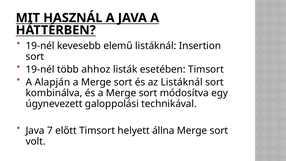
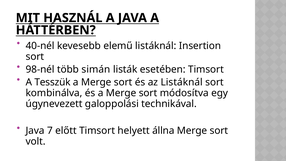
19-nél: 19-nél -> 40-nél (40, 46)
19-nél: 19-nél -> 98-nél (40, 69)
ahhoz: ahhoz -> simán (96, 69)
Alapján: Alapján -> Tesszük (53, 82)
